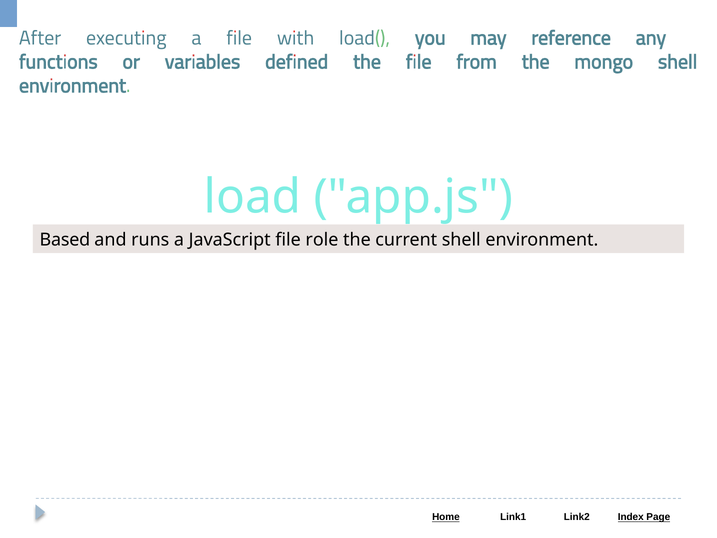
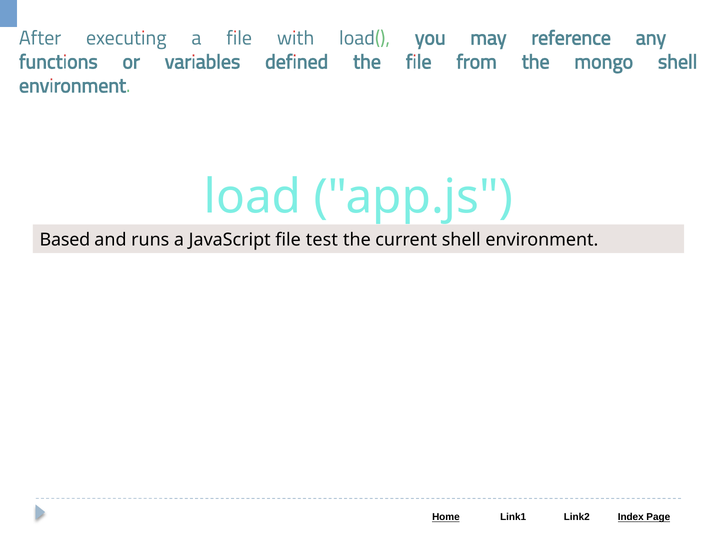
role: role -> test (322, 240)
